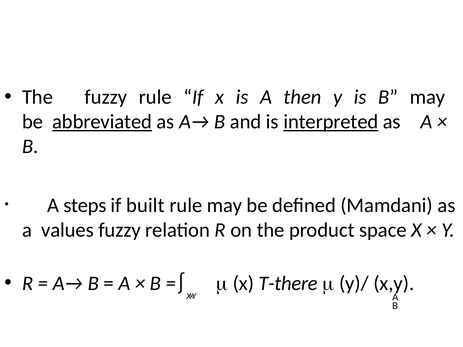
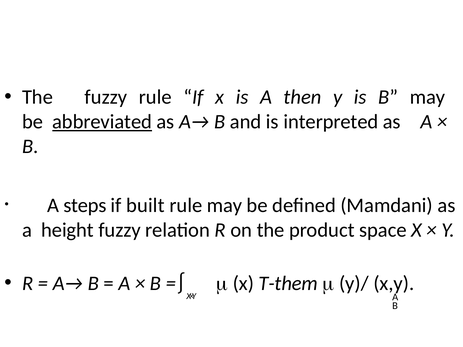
interpreted underline: present -> none (331, 122)
values: values -> height (68, 230)
T-there: T-there -> T-them (288, 284)
